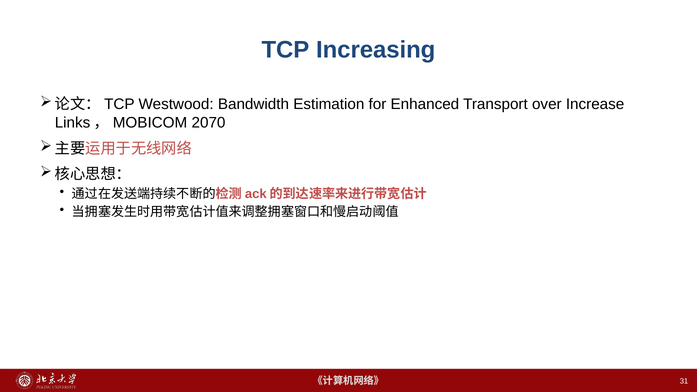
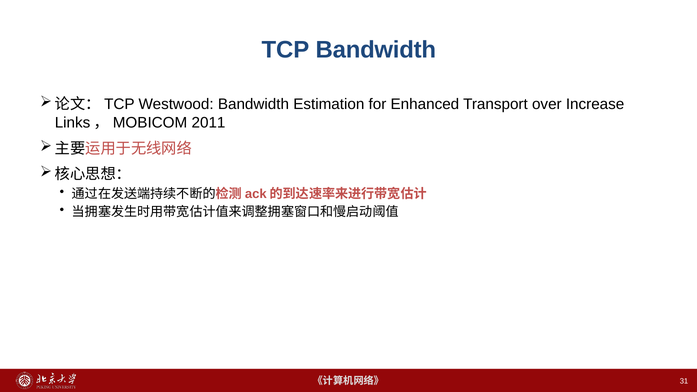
TCP Increasing: Increasing -> Bandwidth (376, 50)
2070: 2070 -> 2011 (209, 123)
